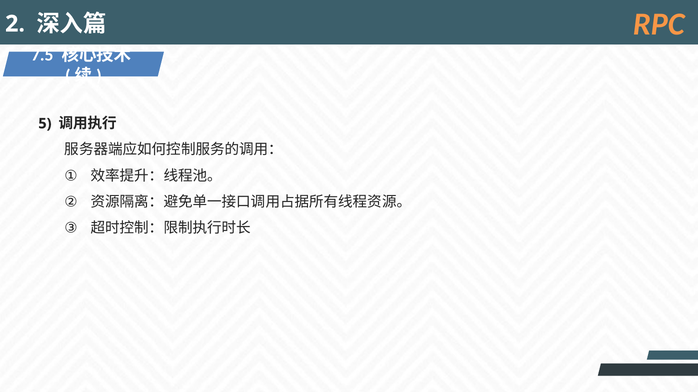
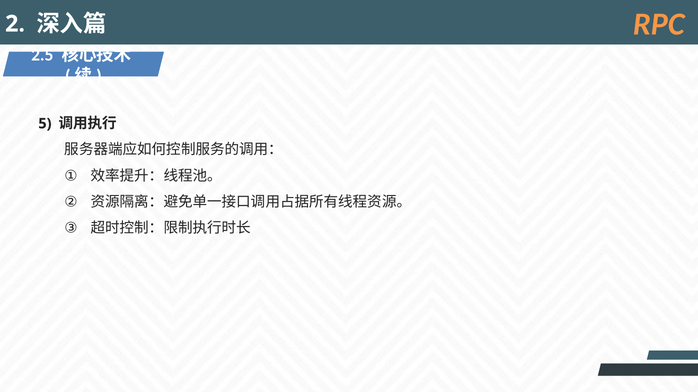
7.5: 7.5 -> 2.5 (42, 55)
